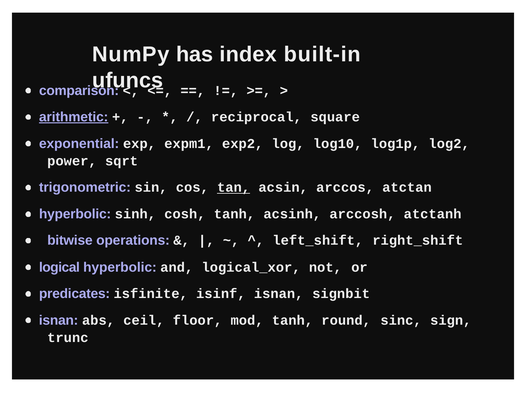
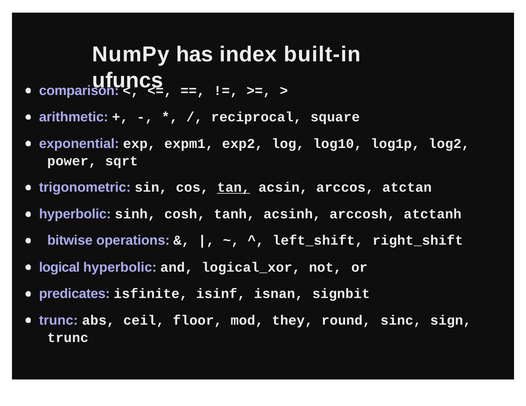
arithmetic underline: present -> none (74, 117)
isnan: isnan -> trunc (58, 321)
mod tanh: tanh -> they (292, 321)
